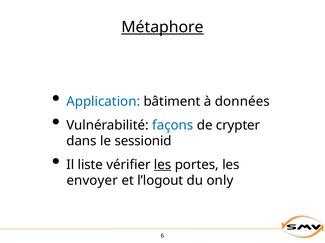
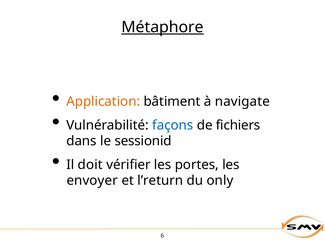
Application colour: blue -> orange (103, 102)
données: données -> navigate (242, 102)
crypter: crypter -> fichiers (238, 126)
liste: liste -> doit (90, 165)
les underline: present -> none (163, 165)
l’logout: l’logout -> l’return (160, 181)
